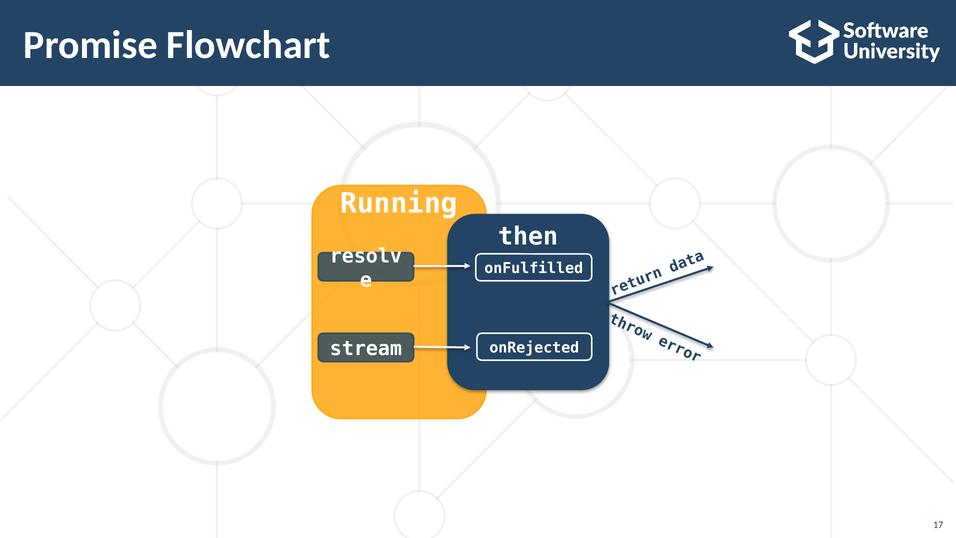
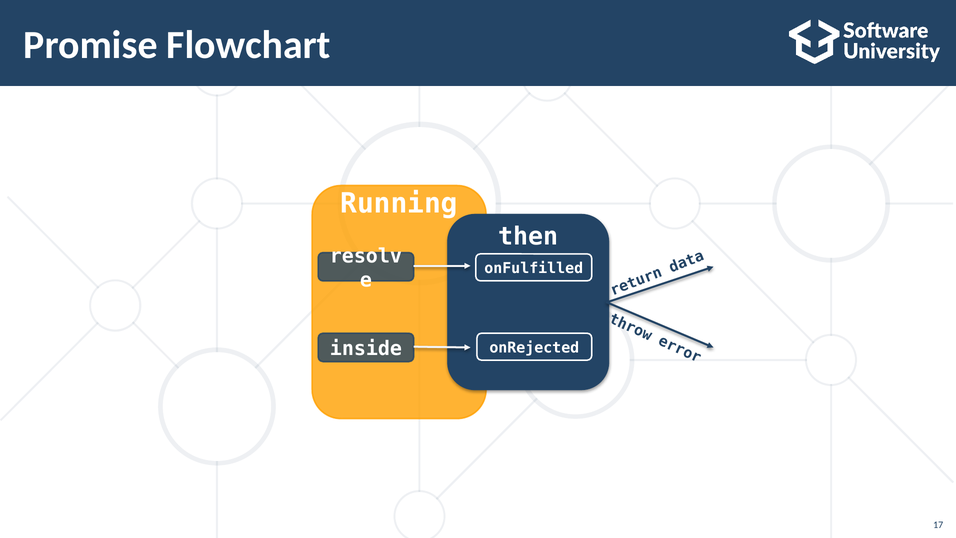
stream: stream -> inside (366, 349)
